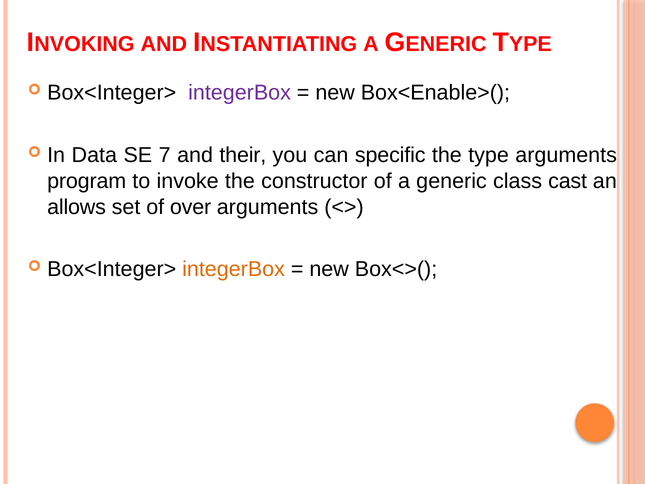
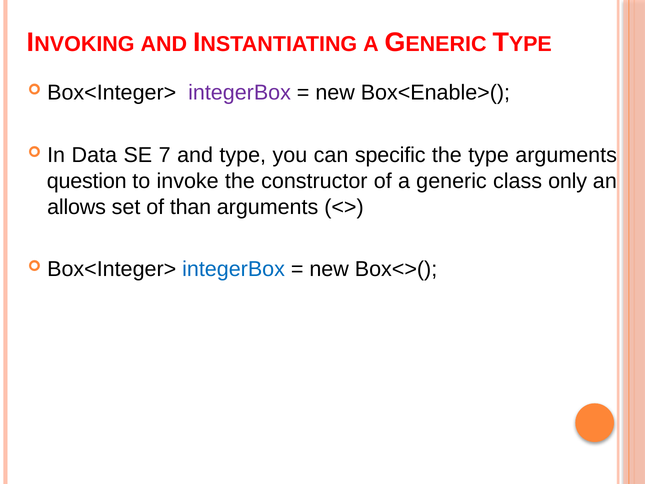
and their: their -> type (243, 155)
program: program -> question (87, 181)
cast: cast -> only (568, 181)
over: over -> than (191, 207)
integerBox colour: orange -> blue (234, 269)
